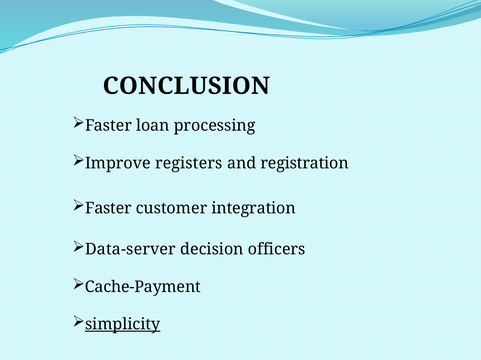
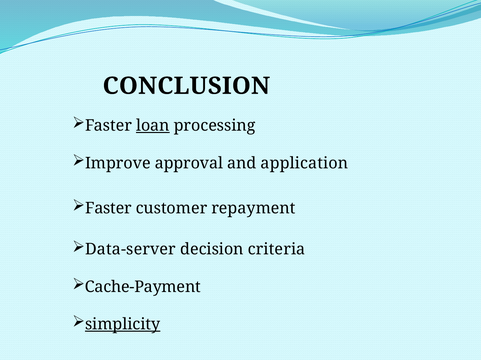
loan underline: none -> present (153, 126)
registers: registers -> approval (189, 163)
registration: registration -> application (304, 163)
integration: integration -> repayment (254, 209)
officers: officers -> criteria (277, 250)
